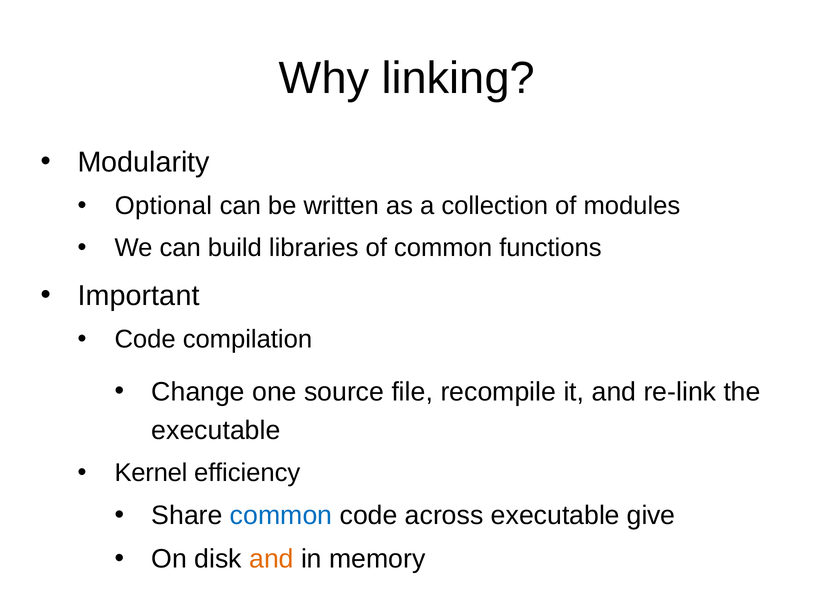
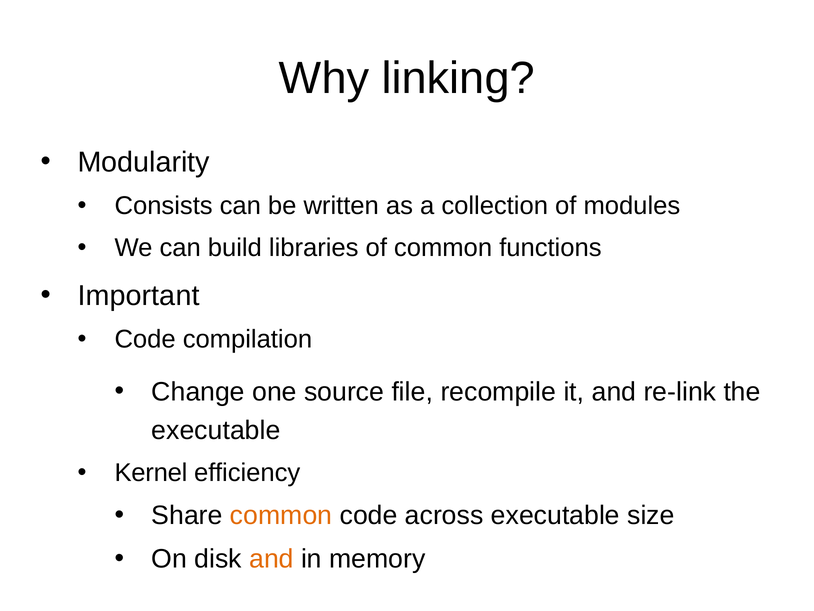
Optional: Optional -> Consists (164, 206)
common colour: blue -> orange (281, 515)
give: give -> size (651, 515)
